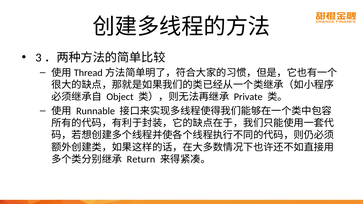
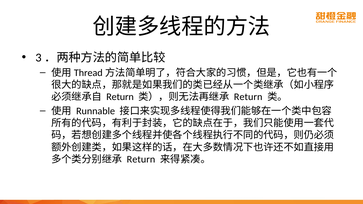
Object: Object -> Return (120, 97)
Private: Private -> Return (248, 97)
